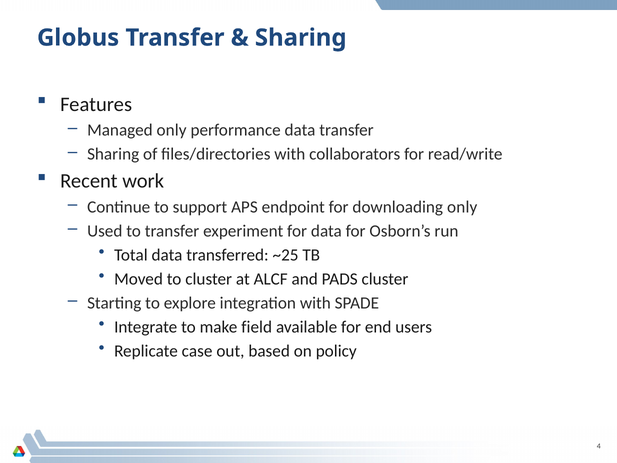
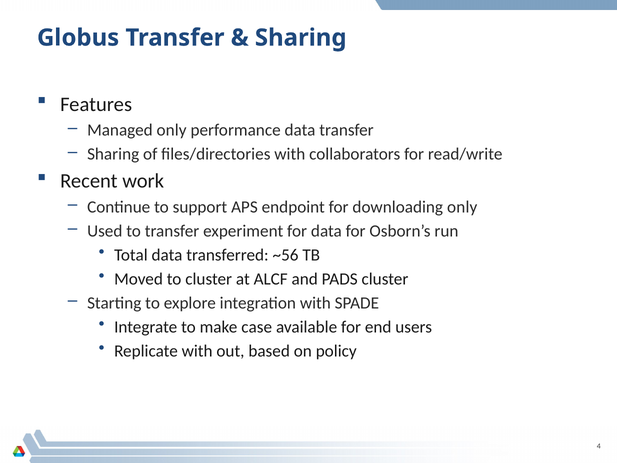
~25: ~25 -> ~56 (286, 255)
field: field -> case (257, 327)
Replicate case: case -> with (197, 351)
